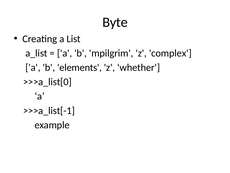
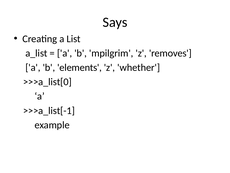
Byte: Byte -> Says (115, 22)
complex: complex -> removes (170, 53)
